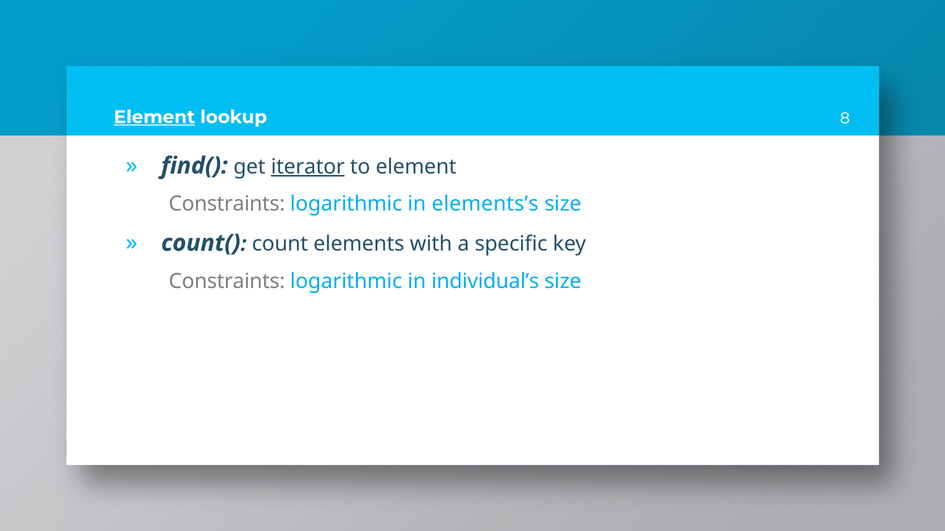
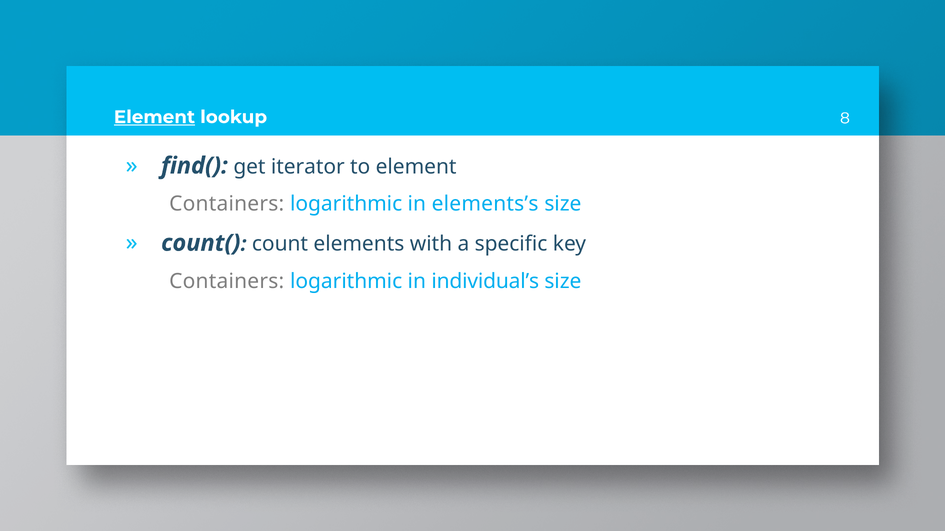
iterator underline: present -> none (308, 167)
Constraints: Constraints -> Containers (227, 204)
Constraints: Constraints -> Containers (227, 281)
